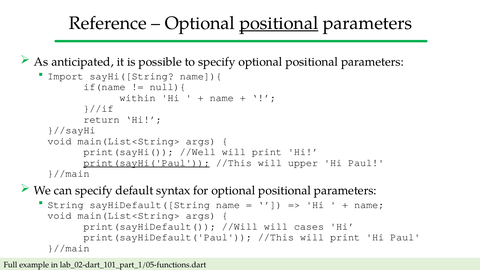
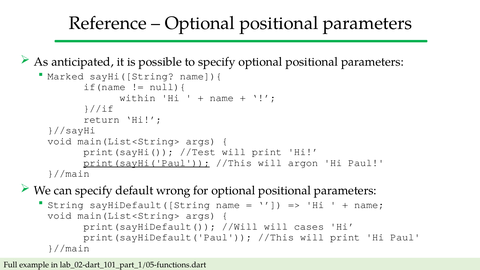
positional underline: present -> none (279, 23)
Import: Import -> Marked (65, 76)
//Well: //Well -> //Test (198, 152)
upper: upper -> argon (303, 163)
syntax: syntax -> wrong (173, 190)
